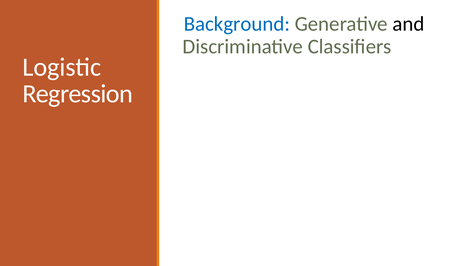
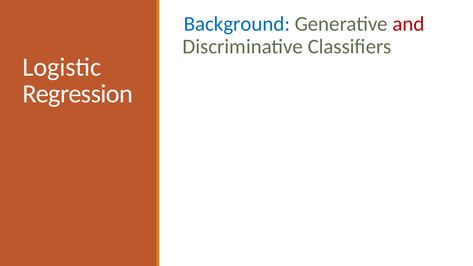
and colour: black -> red (408, 24)
